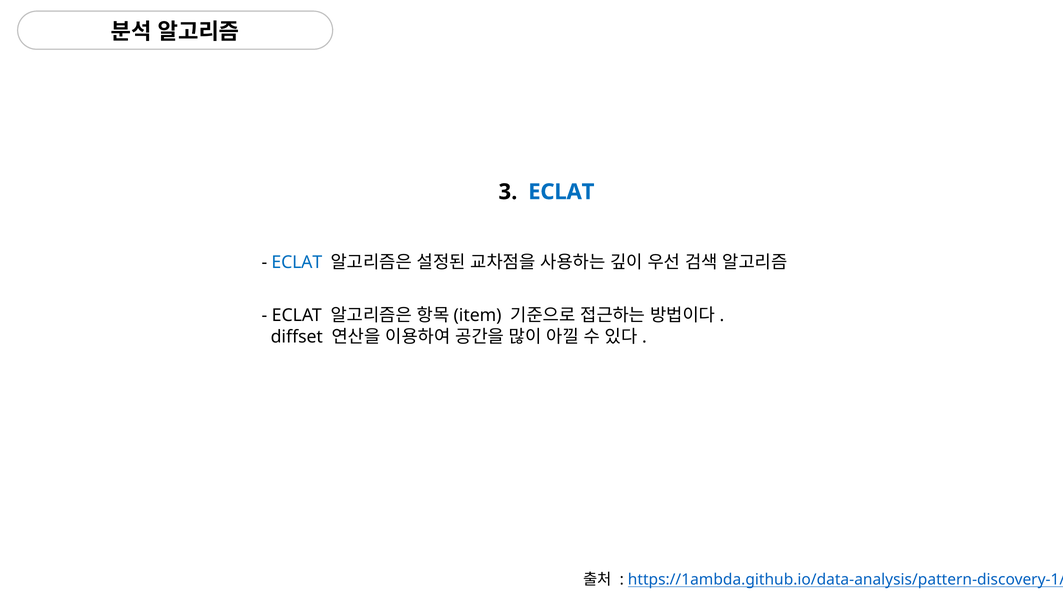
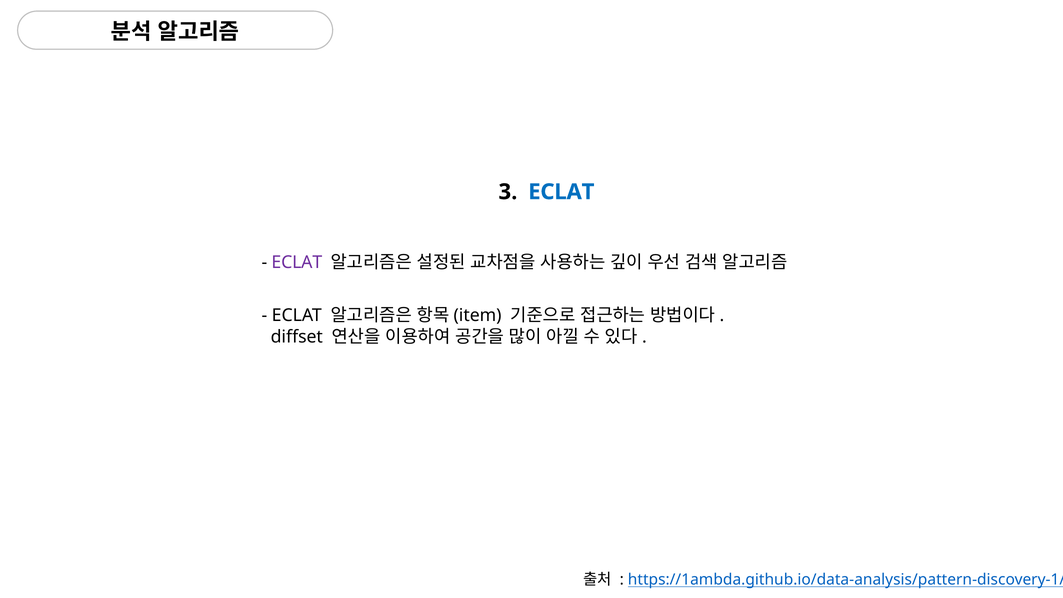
ECLAT colour: blue -> purple (297, 262)
